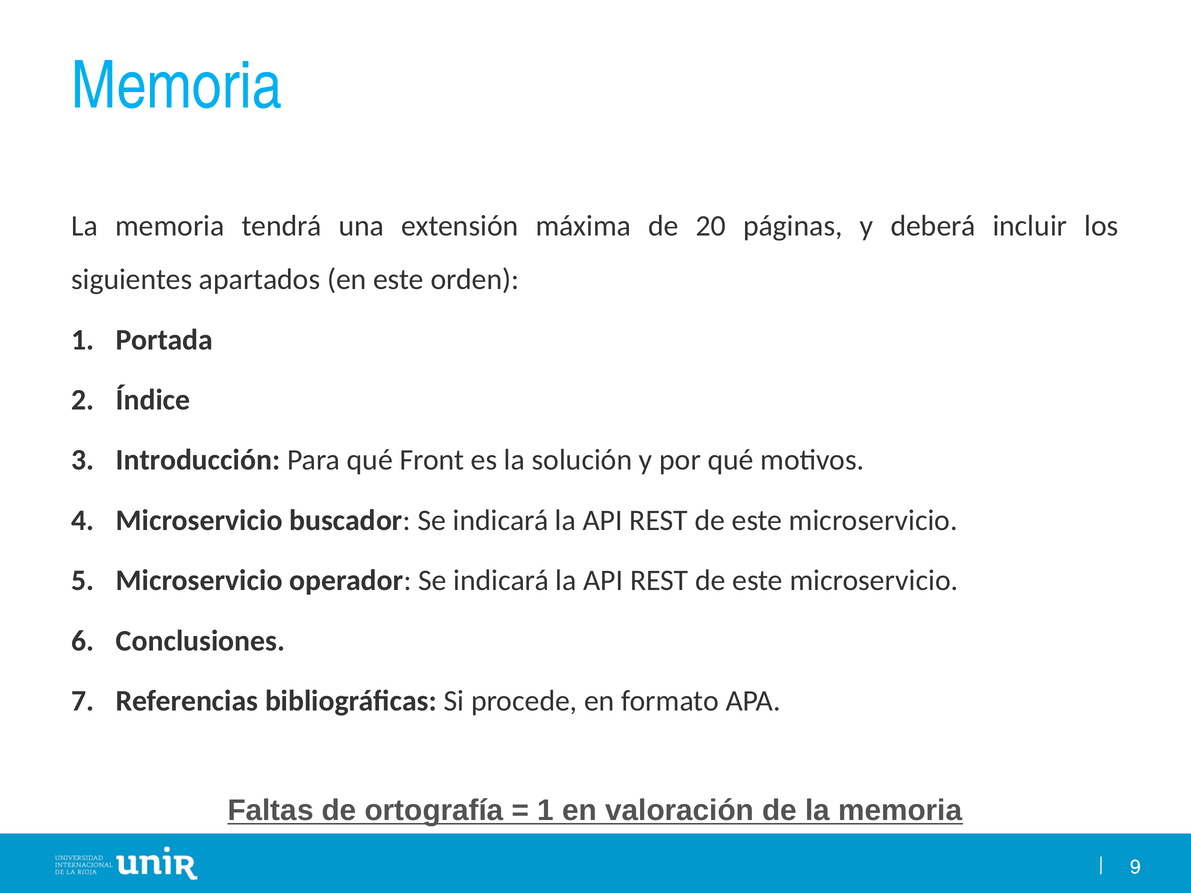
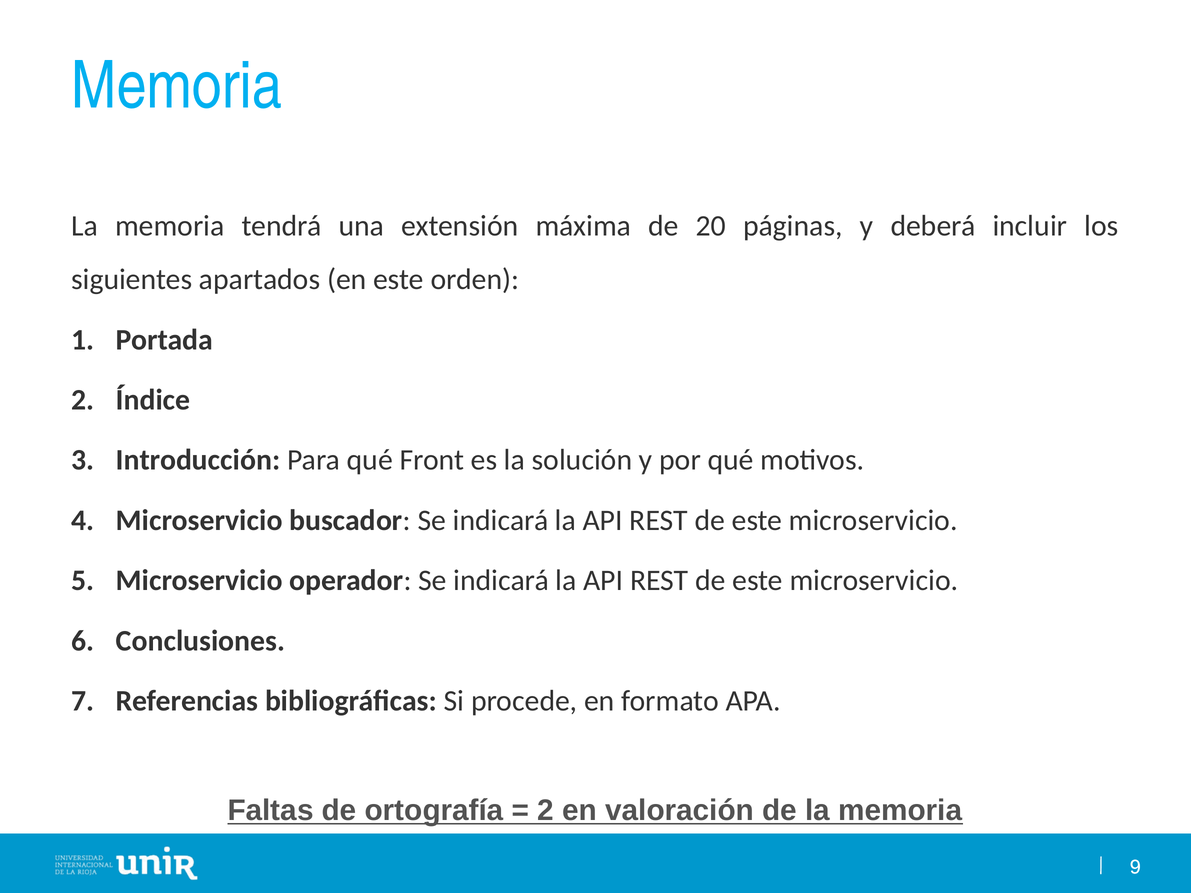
1: 1 -> 2 (546, 811)
